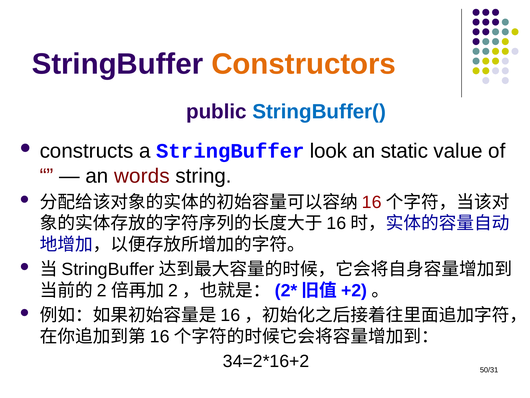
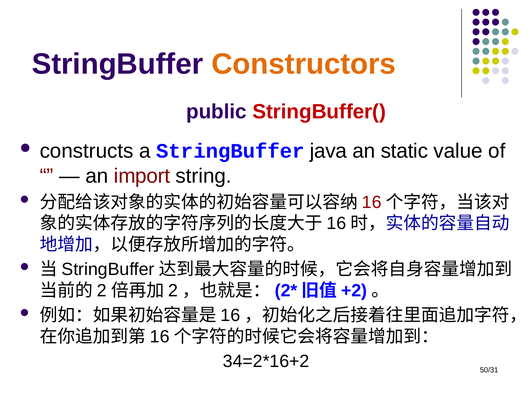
StringBuffer( colour: blue -> red (319, 112)
look: look -> java (328, 151)
words: words -> import (142, 176)
